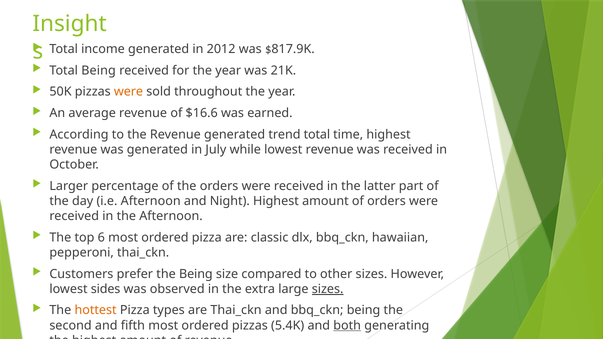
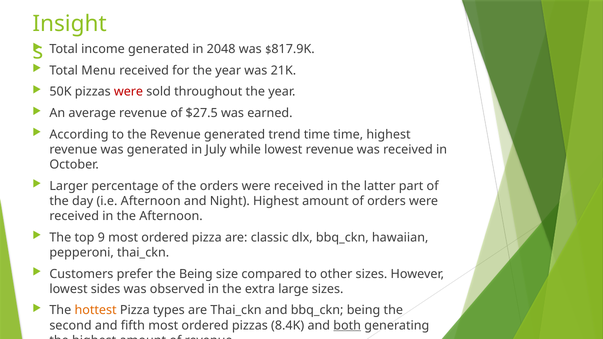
2012: 2012 -> 2048 (221, 49)
Total Being: Being -> Menu (99, 70)
were colour: orange -> red (129, 92)
$16.6: $16.6 -> $27.5 (202, 113)
trend total: total -> time (317, 135)
6: 6 -> 9 (101, 238)
sizes underline: present -> none (328, 289)
5.4K: 5.4K -> 8.4K (288, 326)
